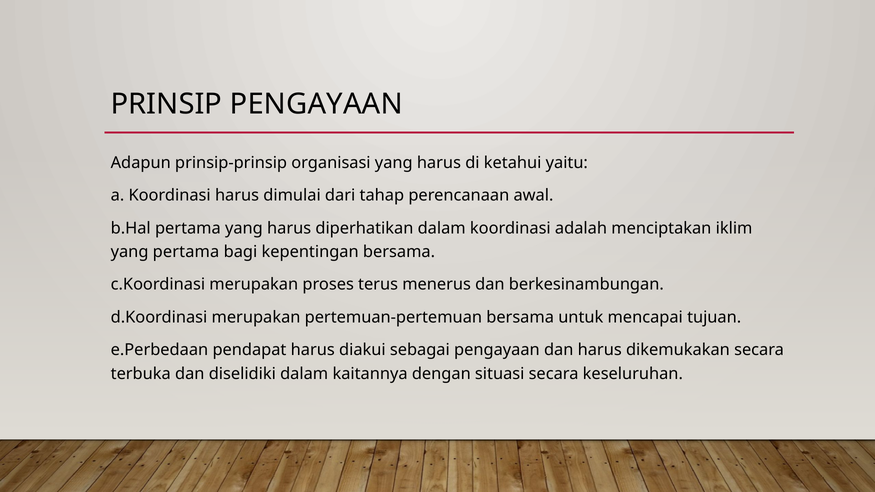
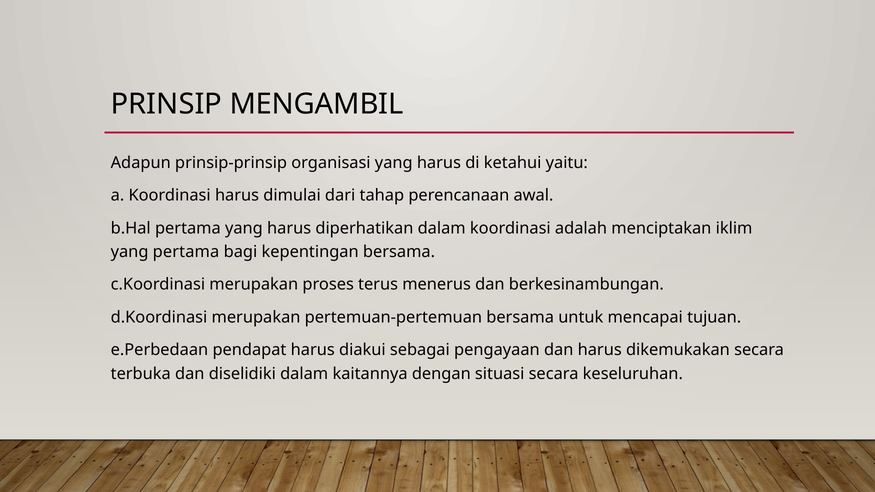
PRINSIP PENGAYAAN: PENGAYAAN -> MENGAMBIL (317, 104)
